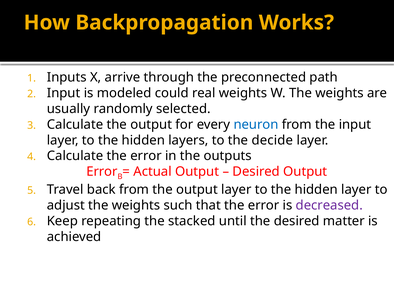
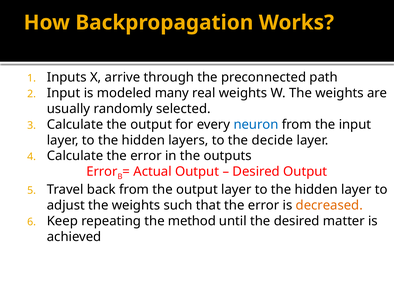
could: could -> many (172, 93)
decreased colour: purple -> orange (329, 206)
stacked: stacked -> method (192, 221)
